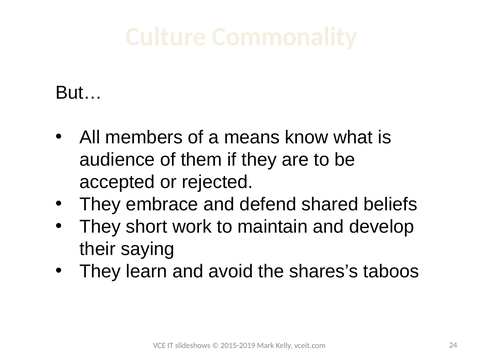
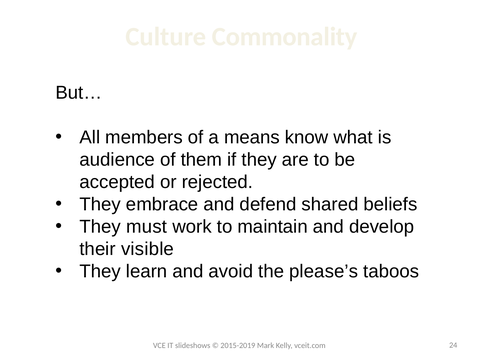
short: short -> must (147, 227)
saying: saying -> visible (148, 249)
shares’s: shares’s -> please’s (324, 272)
